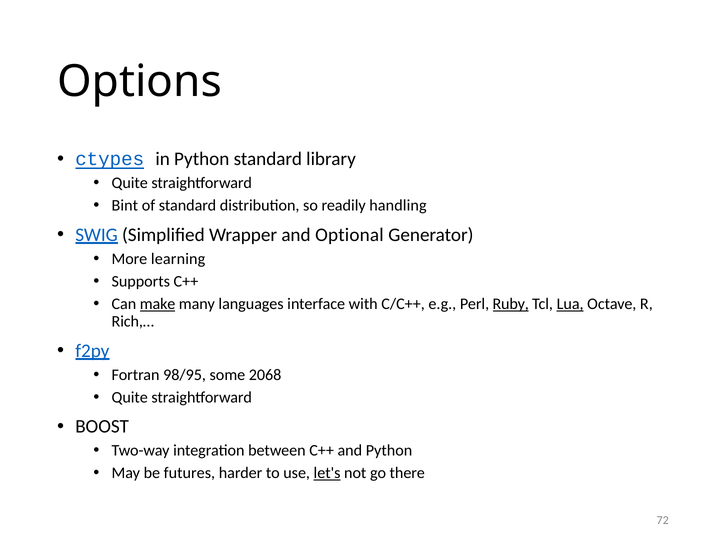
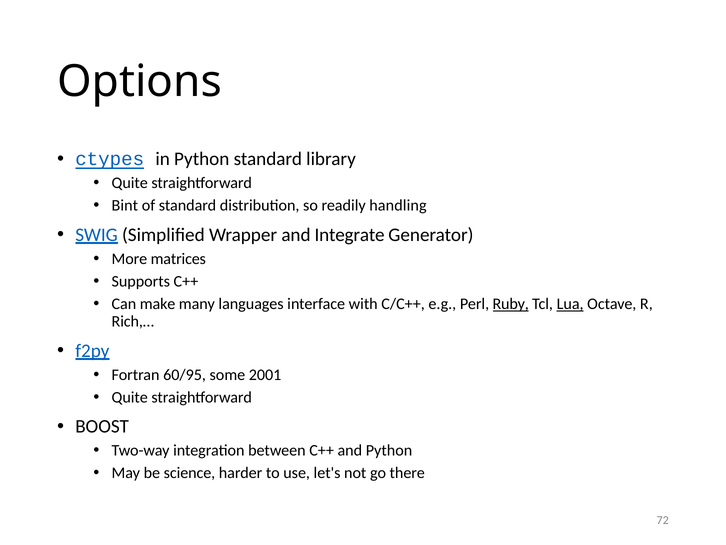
Optional: Optional -> Integrate (350, 235)
learning: learning -> matrices (178, 259)
make underline: present -> none (158, 304)
98/95: 98/95 -> 60/95 (185, 375)
2068: 2068 -> 2001 (265, 375)
futures: futures -> science (189, 473)
let's underline: present -> none (327, 473)
